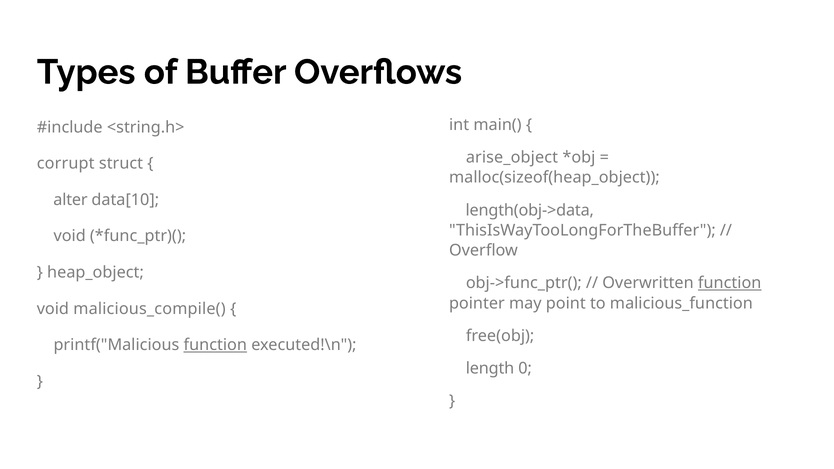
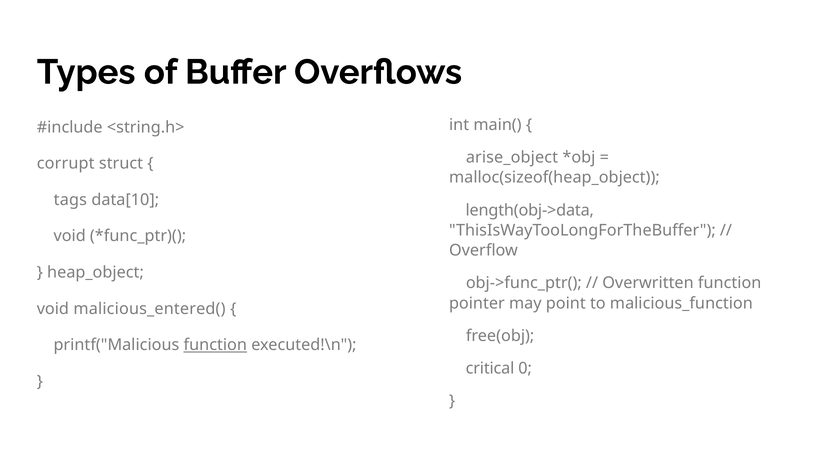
alter: alter -> tags (70, 200)
function underline: present -> none (730, 283)
malicious_compile(: malicious_compile( -> malicious_entered( (149, 309)
length: length -> critical (490, 369)
